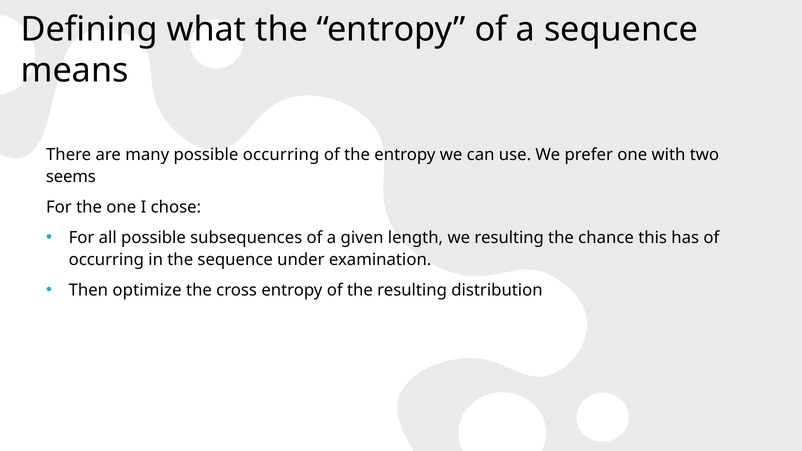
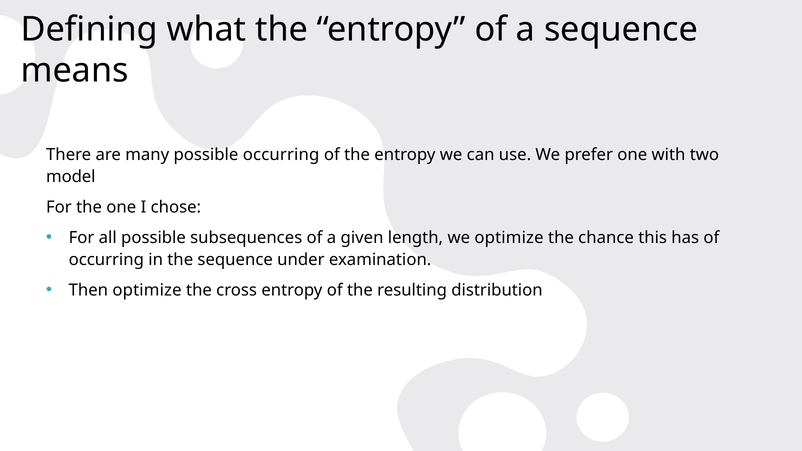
seems: seems -> model (71, 177)
we resulting: resulting -> optimize (509, 238)
